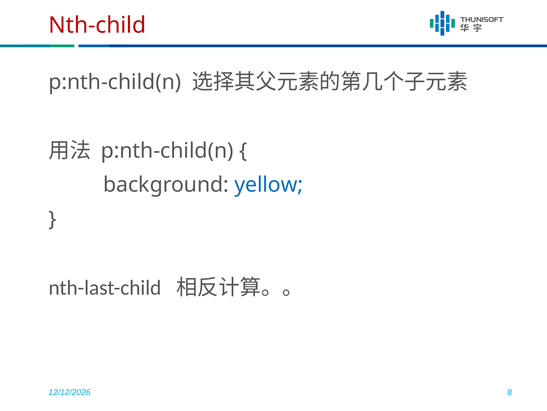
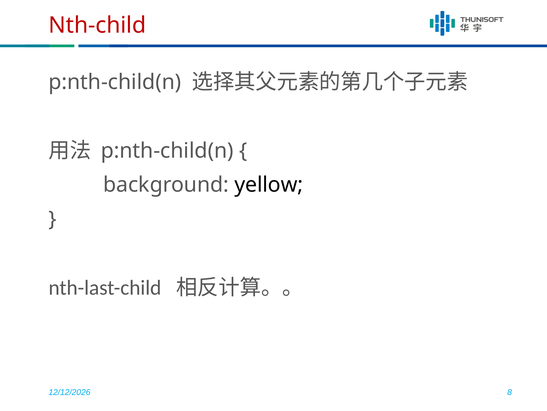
yellow colour: blue -> black (269, 185)
